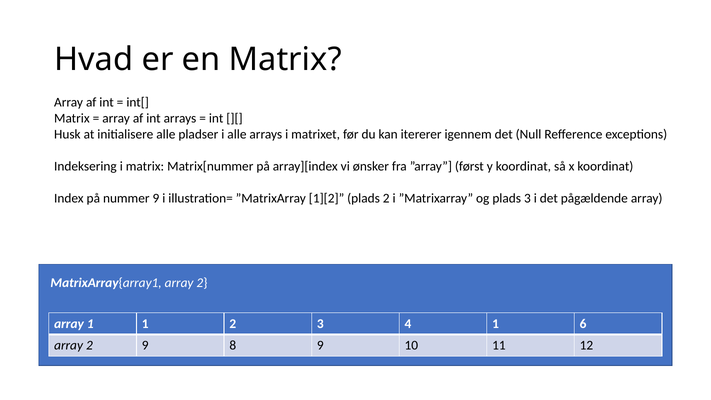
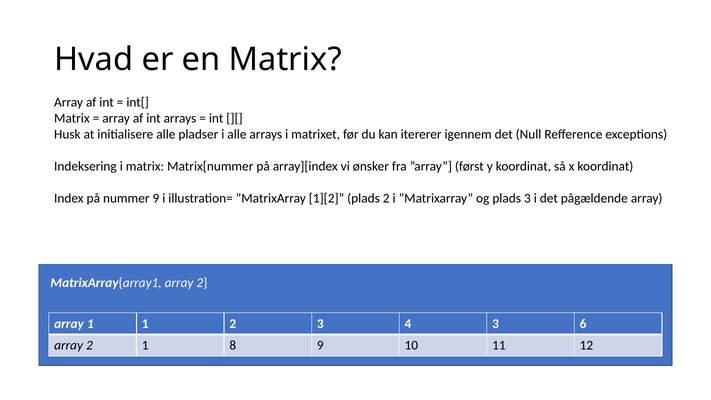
4 1: 1 -> 3 (496, 324)
2 9: 9 -> 1 (145, 345)
